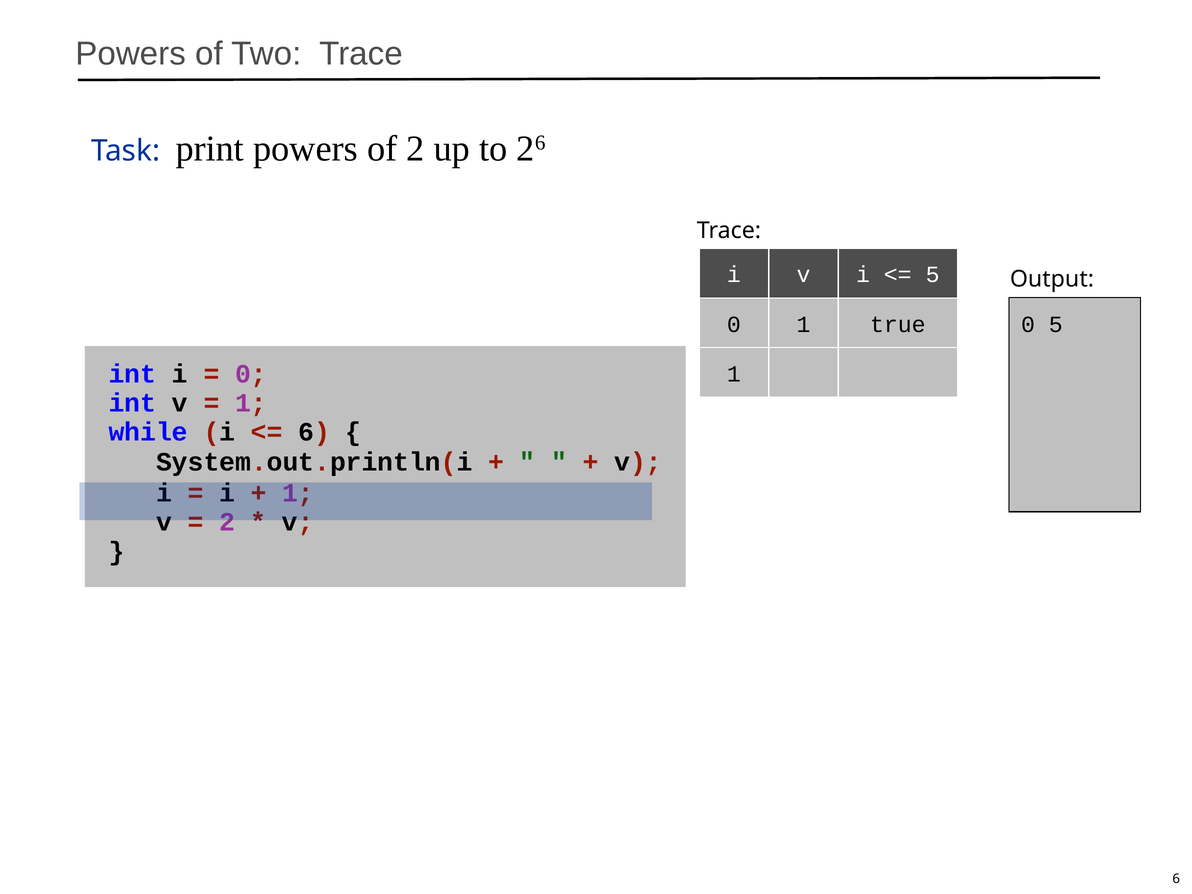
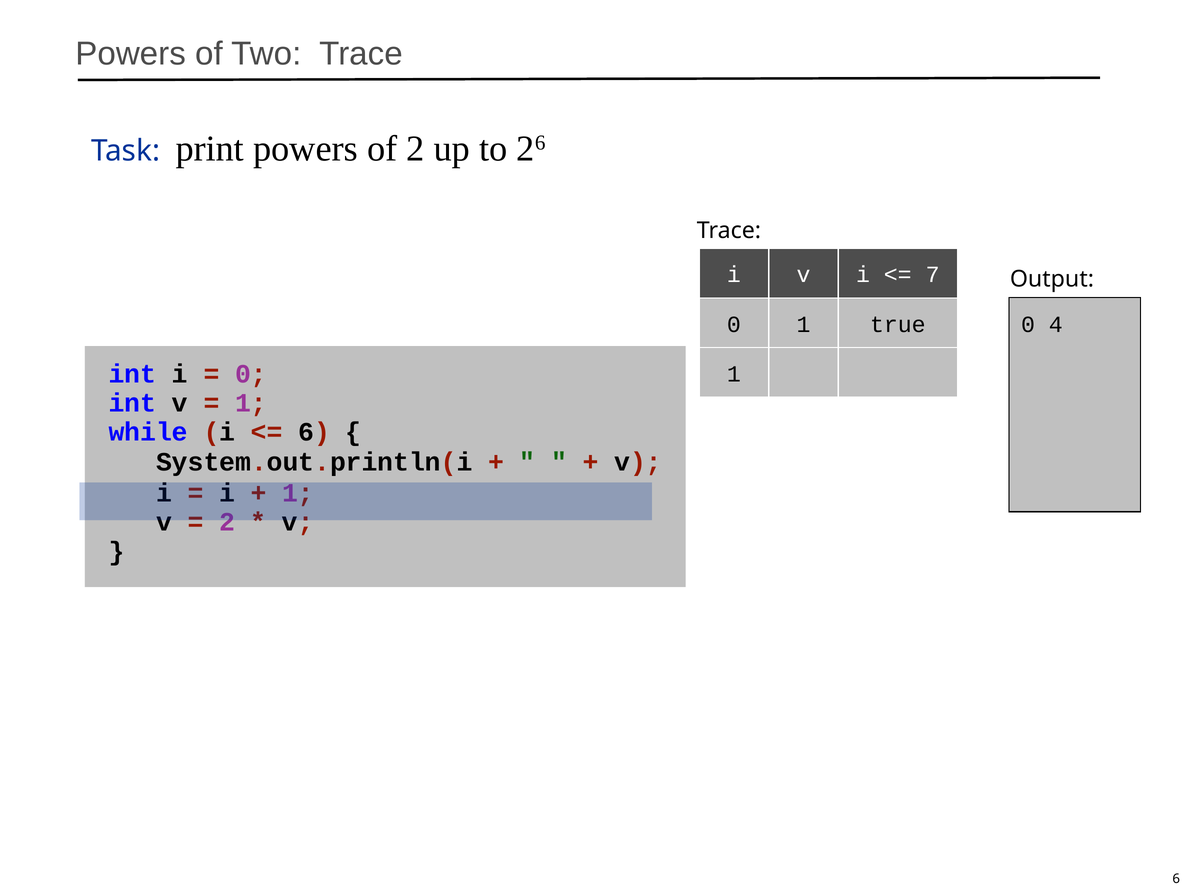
5: 5 -> 7 (933, 275)
0 5: 5 -> 4 (1056, 325)
